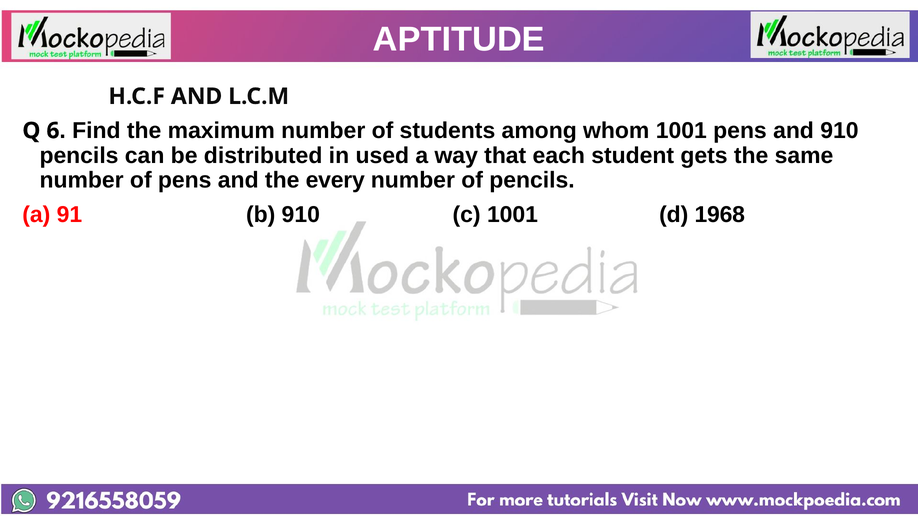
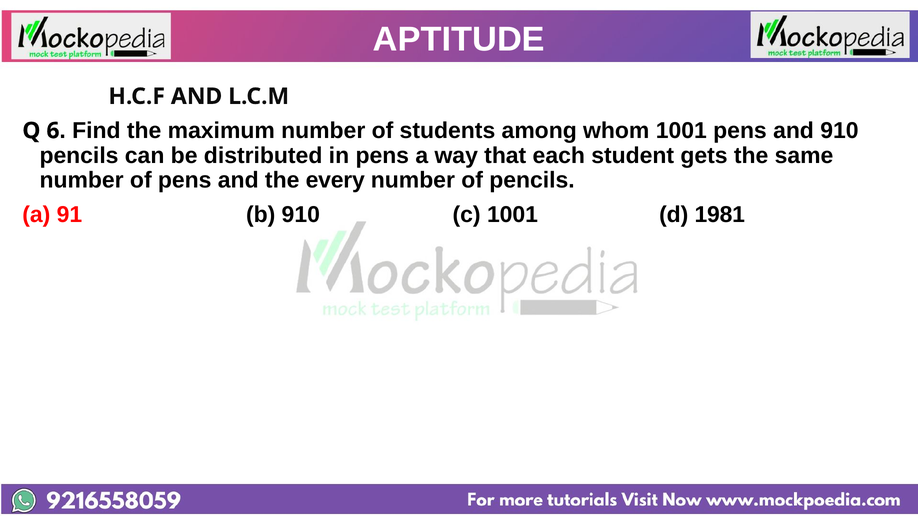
in used: used -> pens (382, 156)
1968: 1968 -> 1981 (720, 215)
